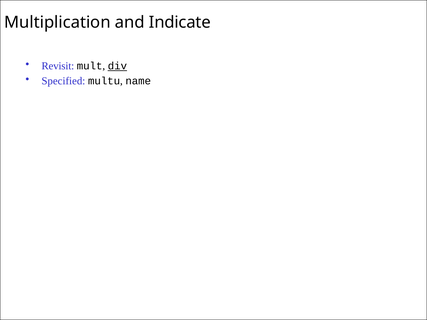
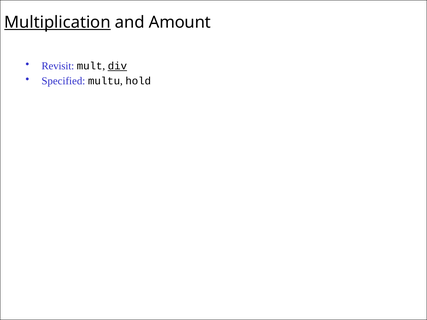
Multiplication underline: none -> present (57, 23)
Indicate: Indicate -> Amount (180, 23)
name: name -> hold (138, 81)
